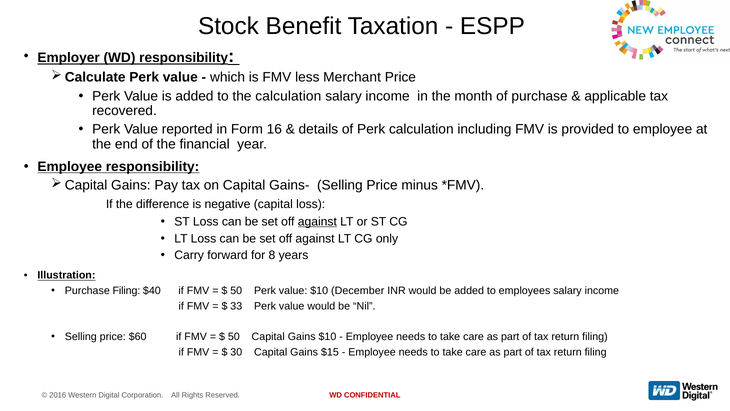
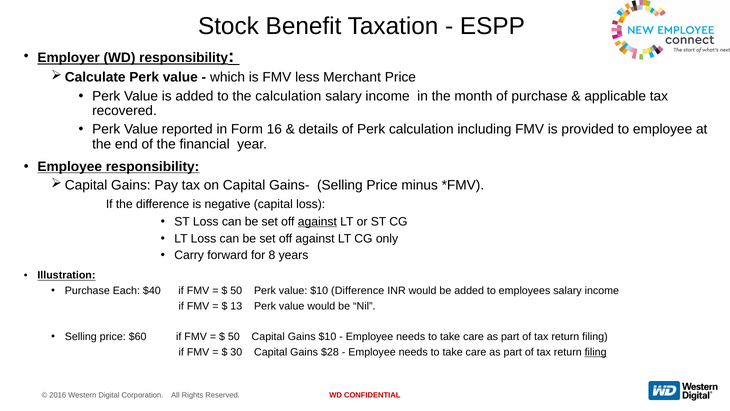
Purchase Filing: Filing -> Each (126, 290)
$10 December: December -> Difference (358, 290)
33: 33 -> 13 (236, 306)
$15: $15 -> $28 (330, 352)
filing underline: none -> present (596, 352)
